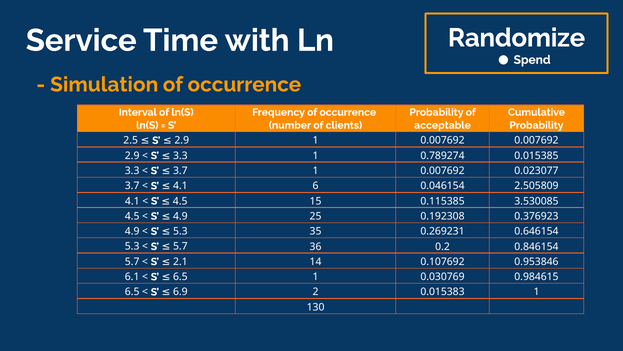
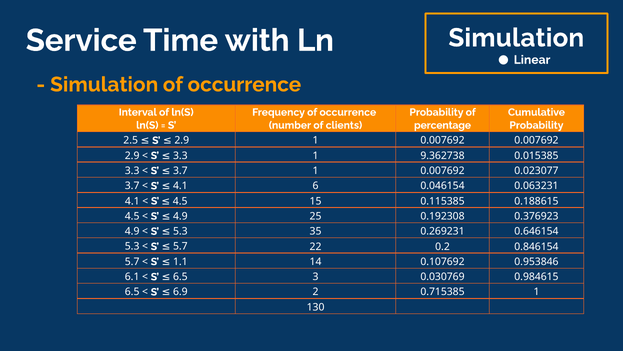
Randomize: Randomize -> Simulation (516, 38)
Spend: Spend -> Linear (532, 60)
acceptable: acceptable -> percentage (443, 125)
0.789274: 0.789274 -> 9.362738 (442, 155)
2.505809: 2.505809 -> 0.063231 (536, 186)
3.530085: 3.530085 -> 0.188615 (536, 201)
36: 36 -> 22 (316, 246)
2.1: 2.1 -> 1.1 (180, 261)
1: 1 -> 3 (316, 276)
0.015383: 0.015383 -> 0.715385 (442, 292)
